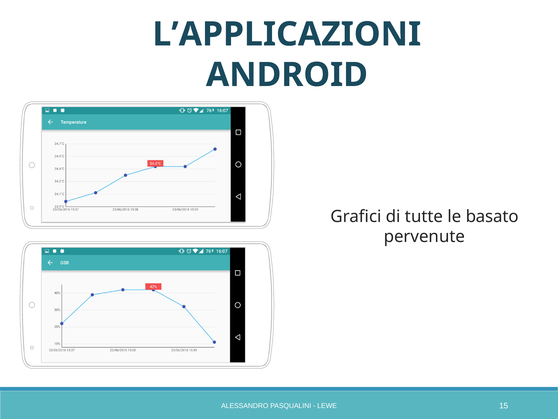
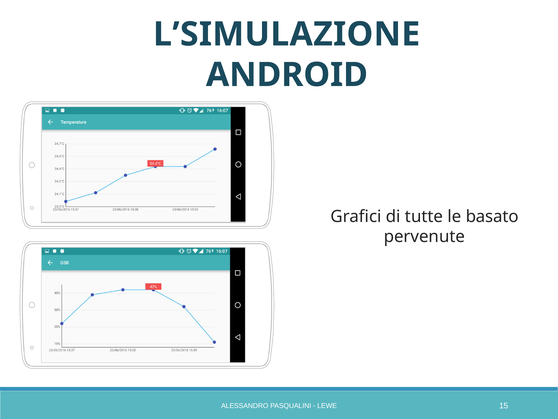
L’APPLICAZIONI: L’APPLICAZIONI -> L’SIMULAZIONE (287, 34)
